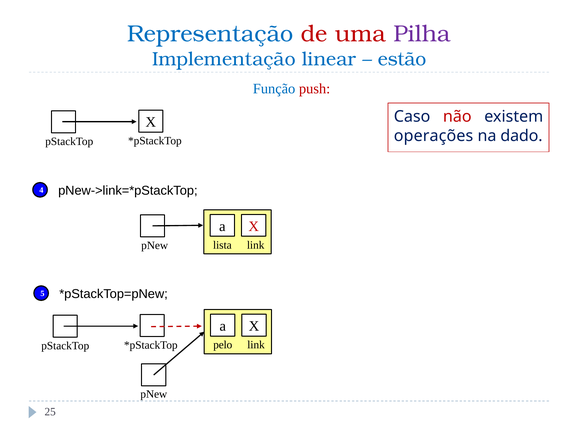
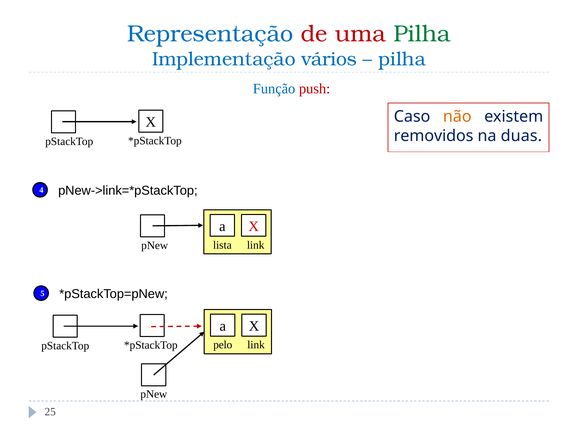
Pilha colour: purple -> green (422, 34)
linear: linear -> vários (329, 59)
estão: estão -> pilha (402, 59)
não colour: red -> orange (457, 117)
operações: operações -> removidos (434, 136)
dado: dado -> duas (521, 136)
